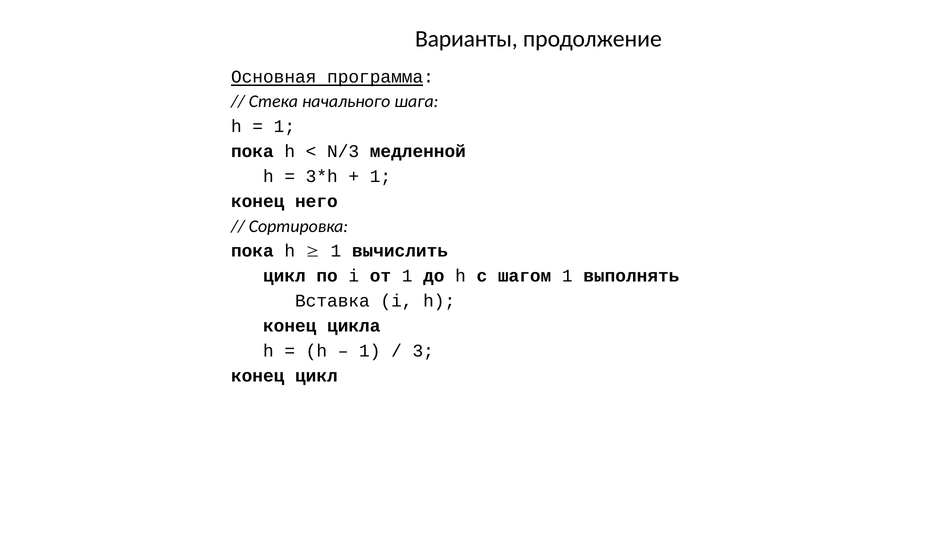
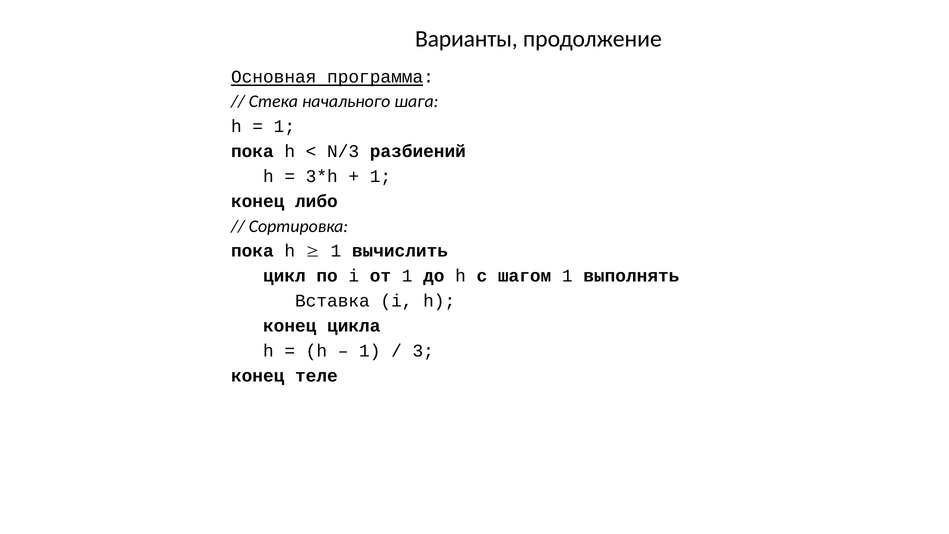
медленной: медленной -> разбиений (418, 151)
него: него -> либо (316, 201)
конец цикл: цикл -> теле (316, 376)
